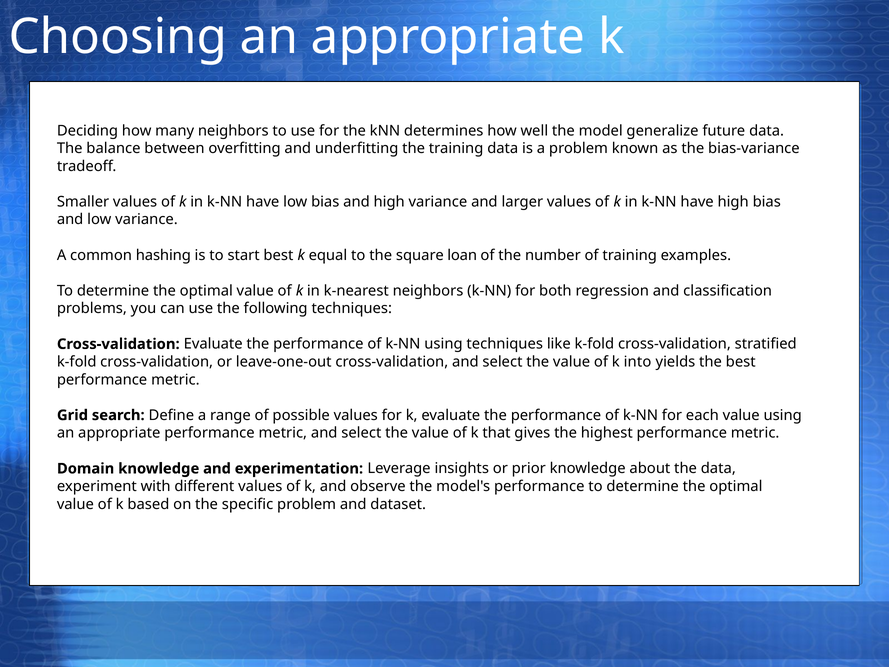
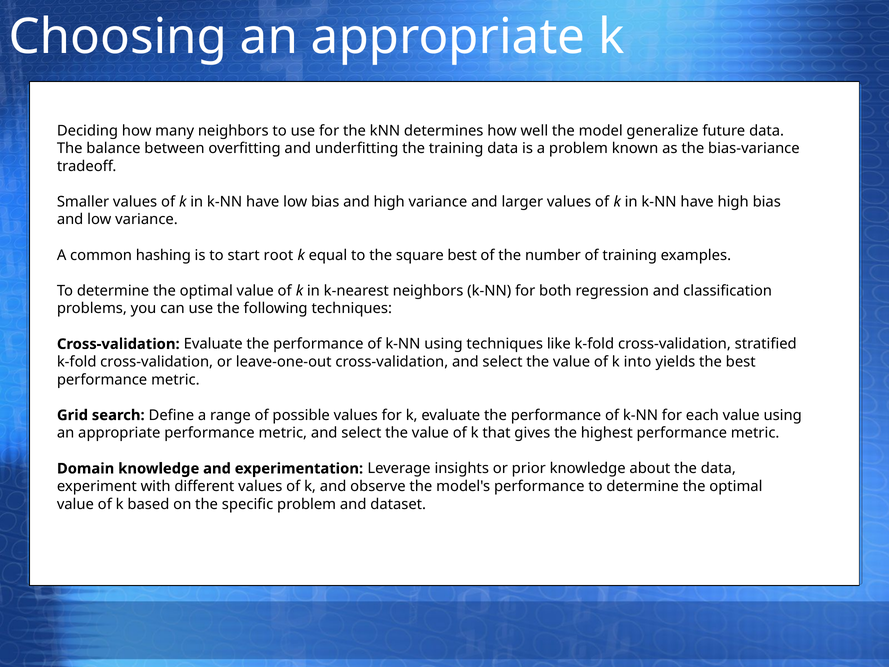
start best: best -> root (278, 255)
square loan: loan -> best (462, 255)
